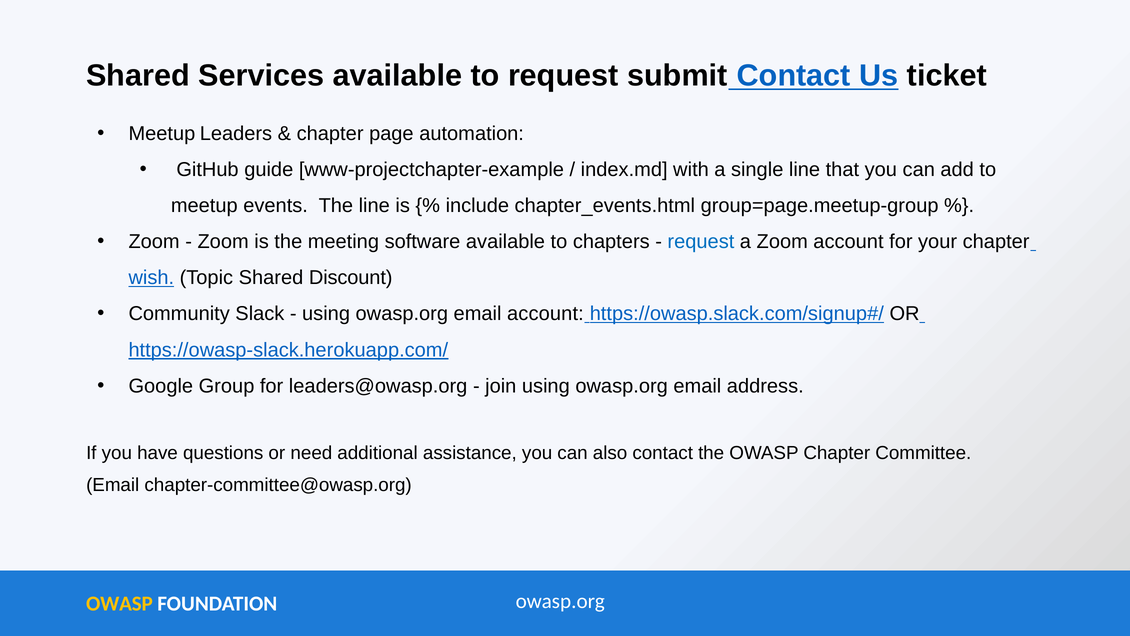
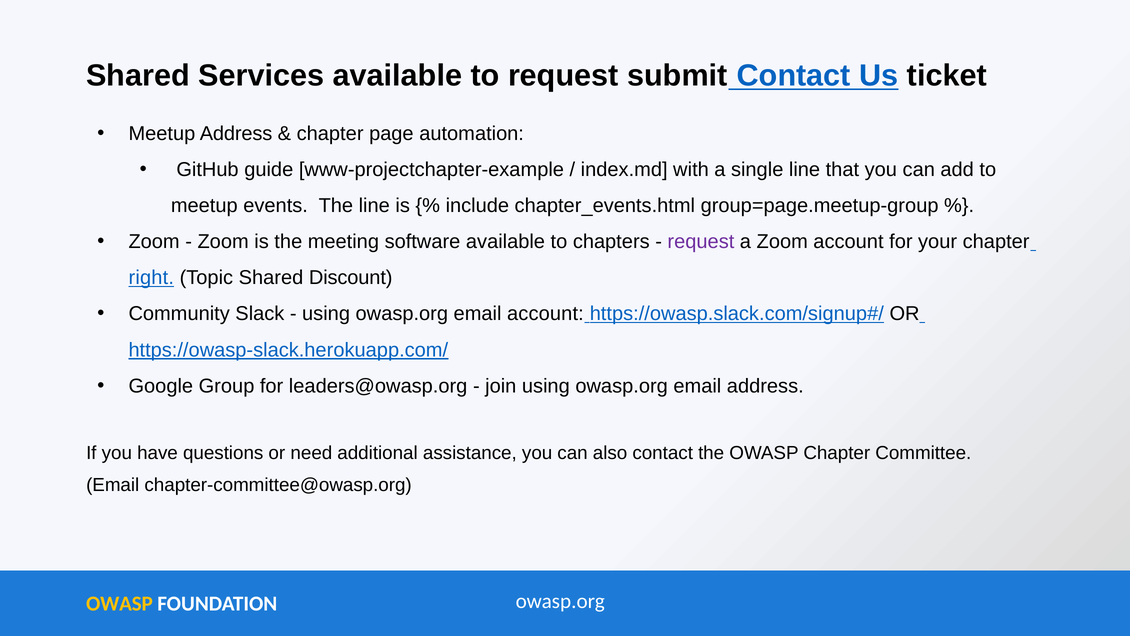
Meetup Leaders: Leaders -> Address (236, 133)
request colour: blue -> purple (701, 242)
wish: wish -> right (151, 278)
